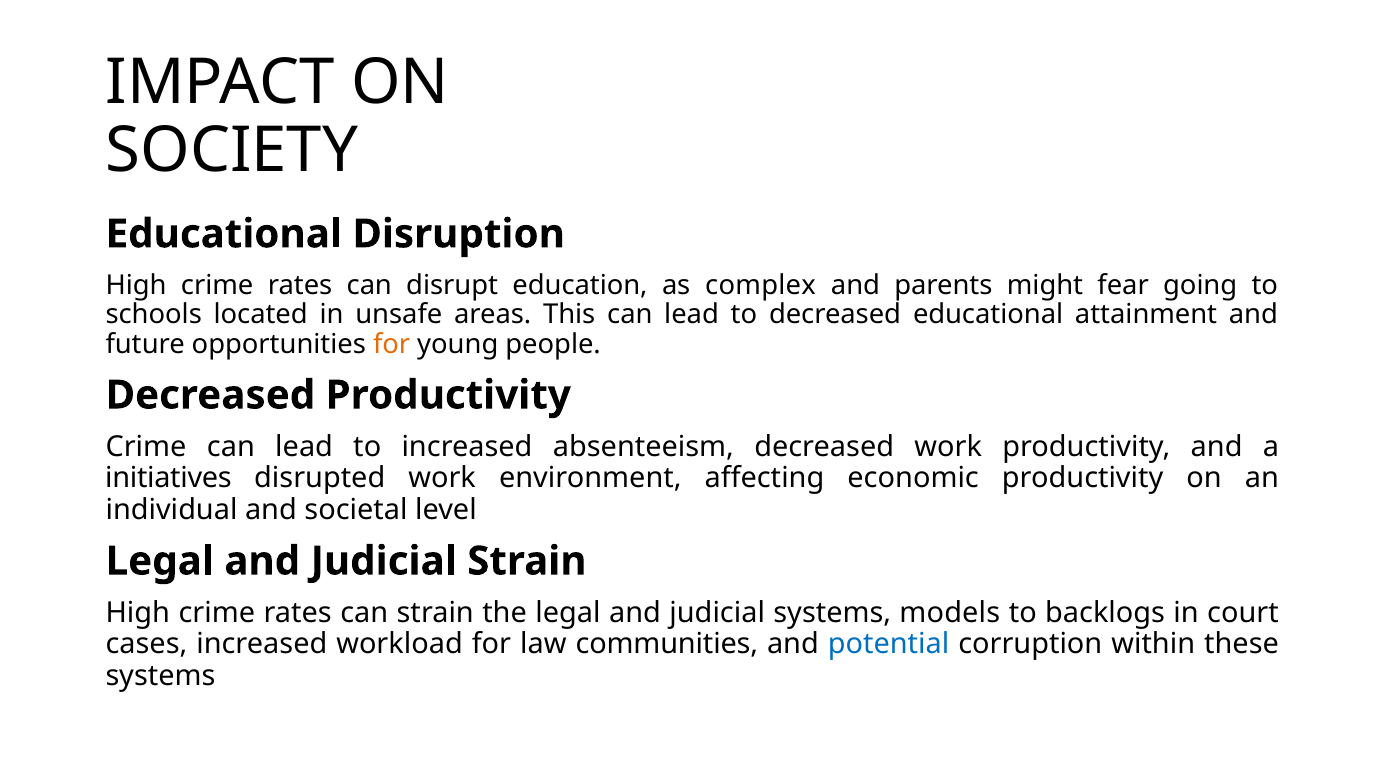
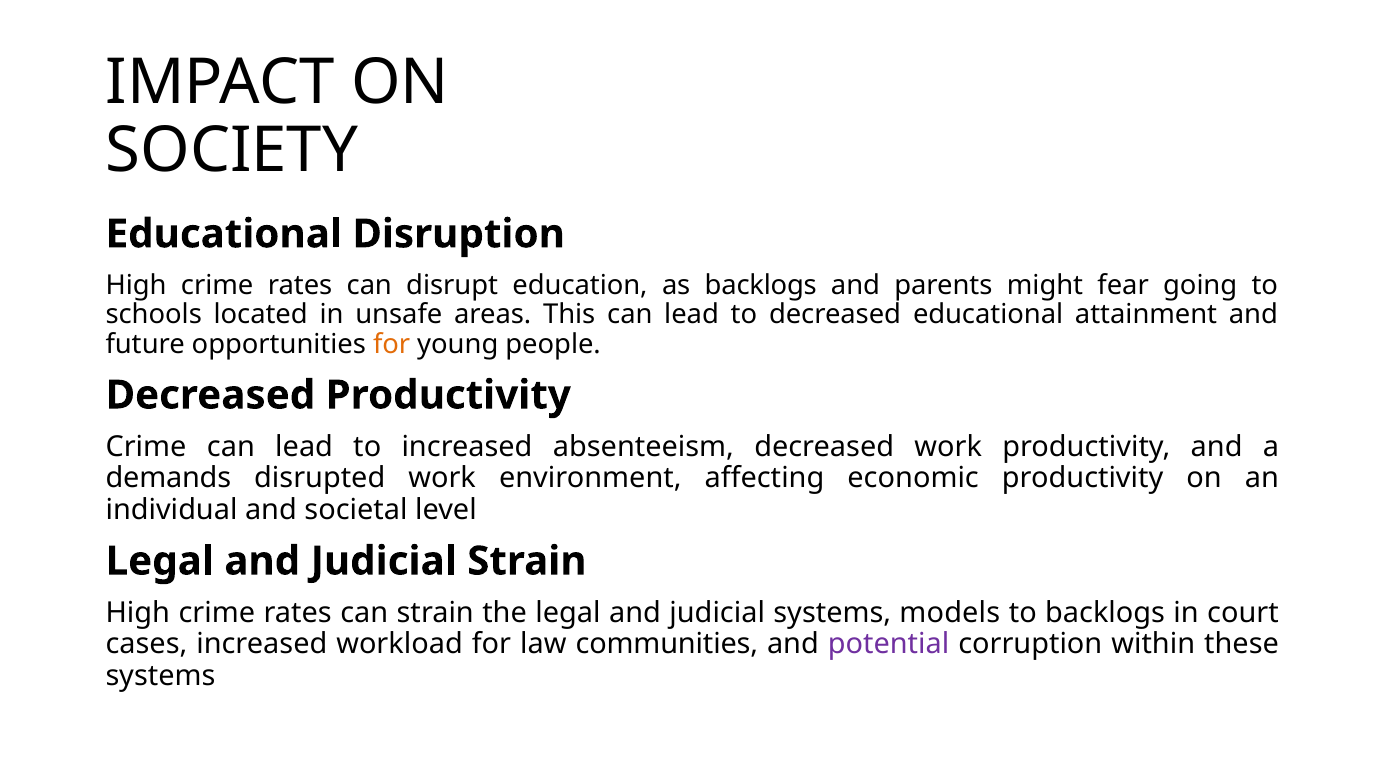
as complex: complex -> backlogs (761, 285)
initiatives: initiatives -> demands (168, 478)
potential colour: blue -> purple (889, 644)
